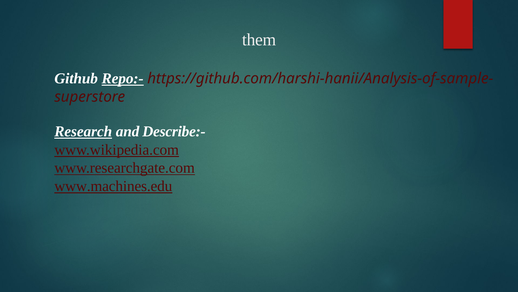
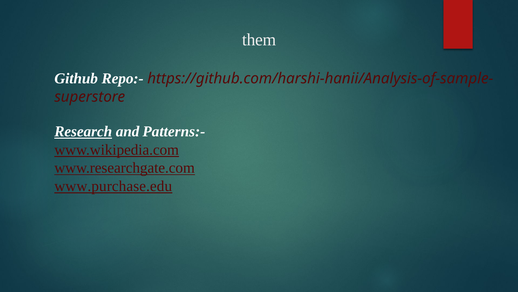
Repo:- underline: present -> none (123, 78)
Describe:-: Describe:- -> Patterns:- (174, 131)
www.machines.edu: www.machines.edu -> www.purchase.edu (113, 186)
